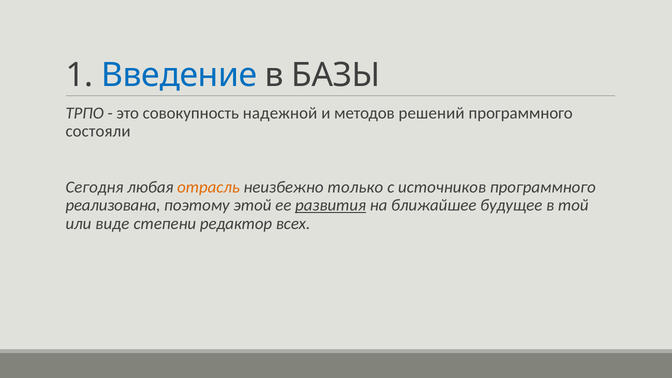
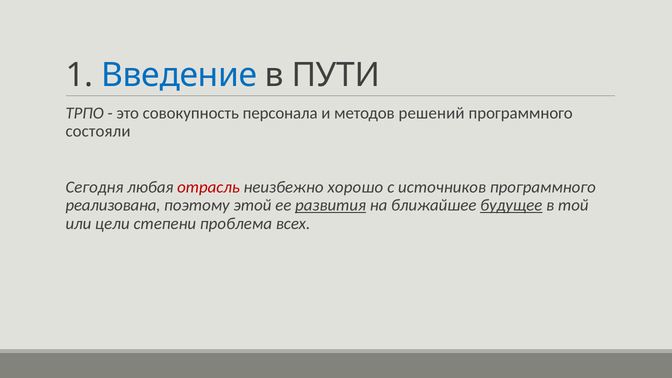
БАЗЫ: БАЗЫ -> ПУТИ (336, 75)
надежной: надежной -> персонала (280, 113)
отрасль colour: orange -> red (208, 187)
только: только -> хорошо (355, 187)
будущее underline: none -> present (511, 205)
виде: виде -> цели (112, 224)
редактор: редактор -> проблема (236, 224)
